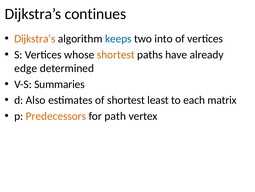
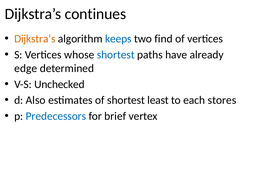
into: into -> find (164, 39)
shortest colour: orange -> blue (116, 54)
Summaries: Summaries -> Unchecked (59, 84)
matrix: matrix -> stores (222, 100)
Predecessors colour: orange -> blue (56, 116)
path: path -> brief (115, 116)
